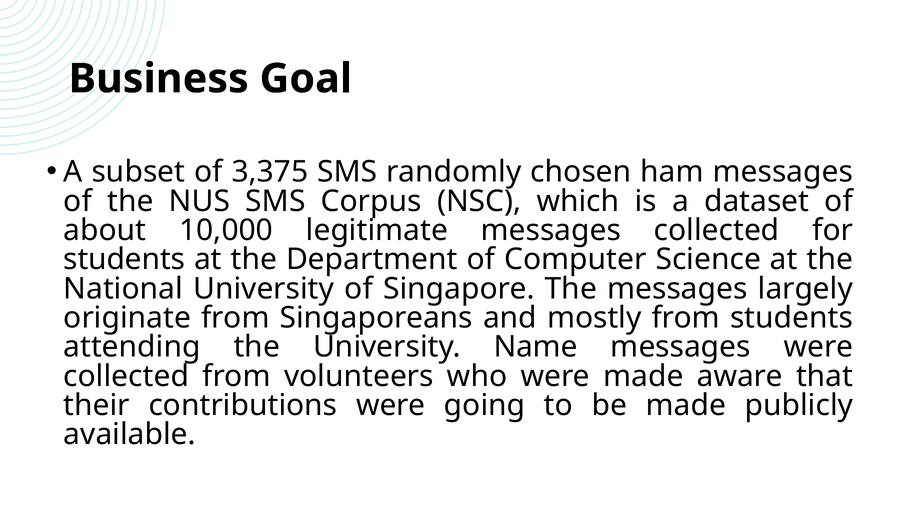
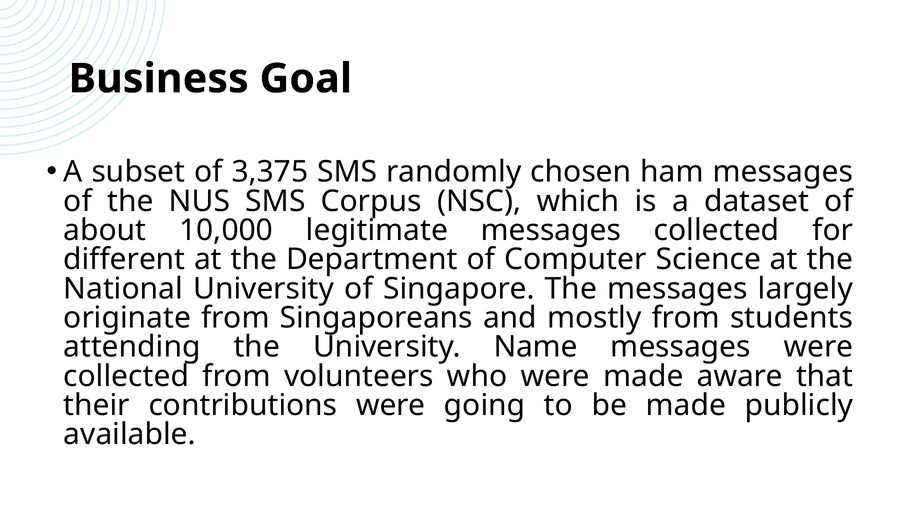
students: students -> different (124, 260)
